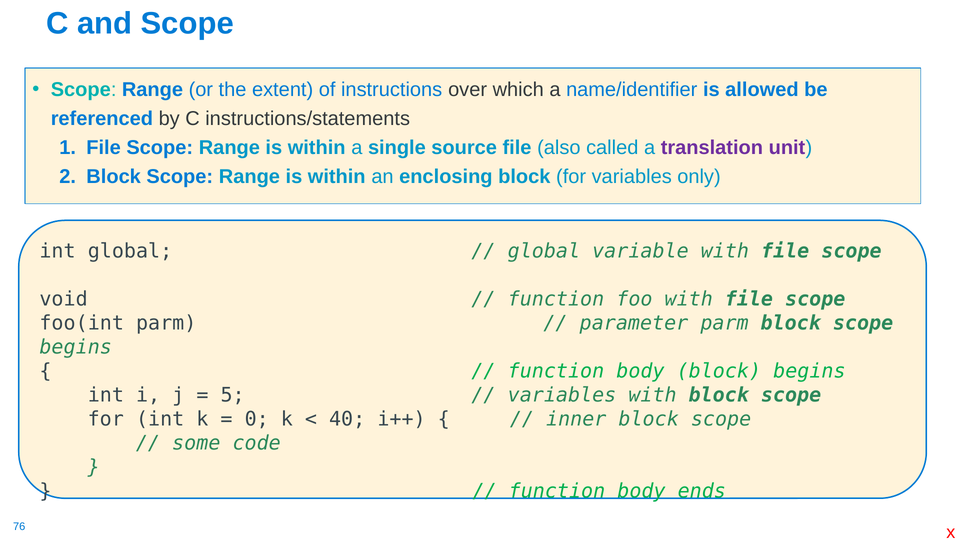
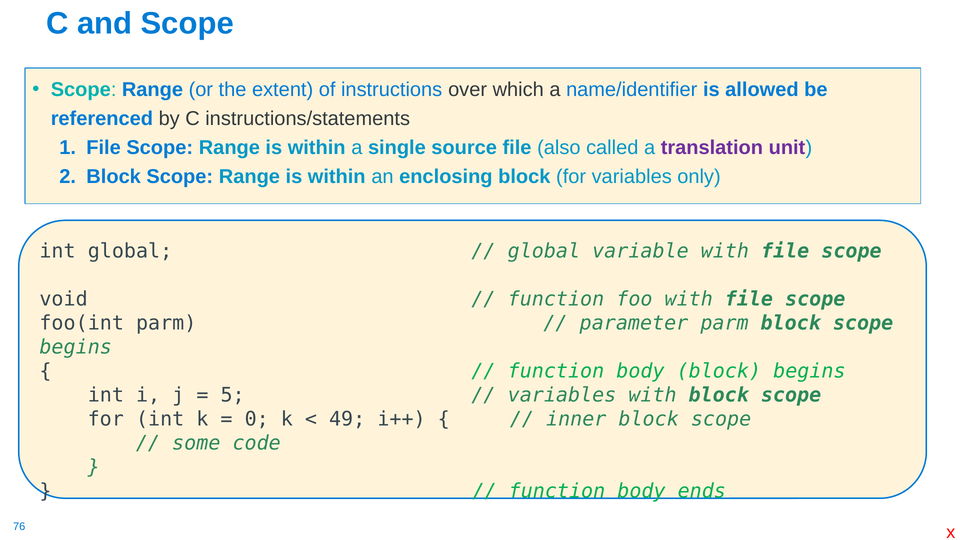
40: 40 -> 49 (347, 419)
